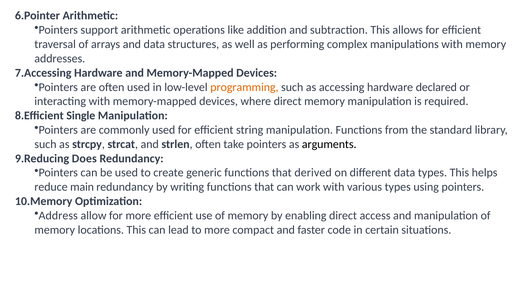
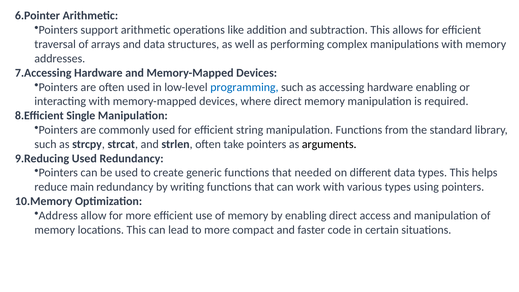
programming colour: orange -> blue (244, 87)
hardware declared: declared -> enabling (436, 87)
Does: Does -> Used (84, 158)
derived: derived -> needed (313, 173)
